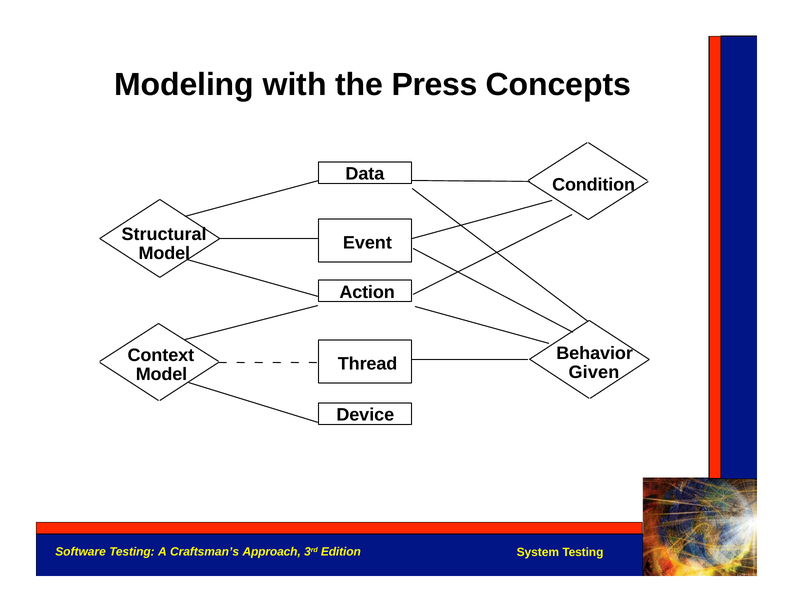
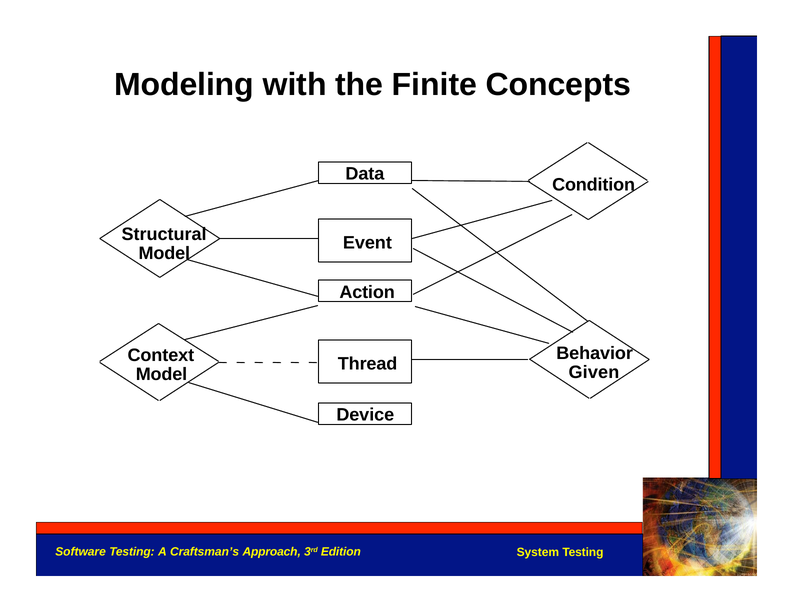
Press: Press -> Finite (434, 85)
